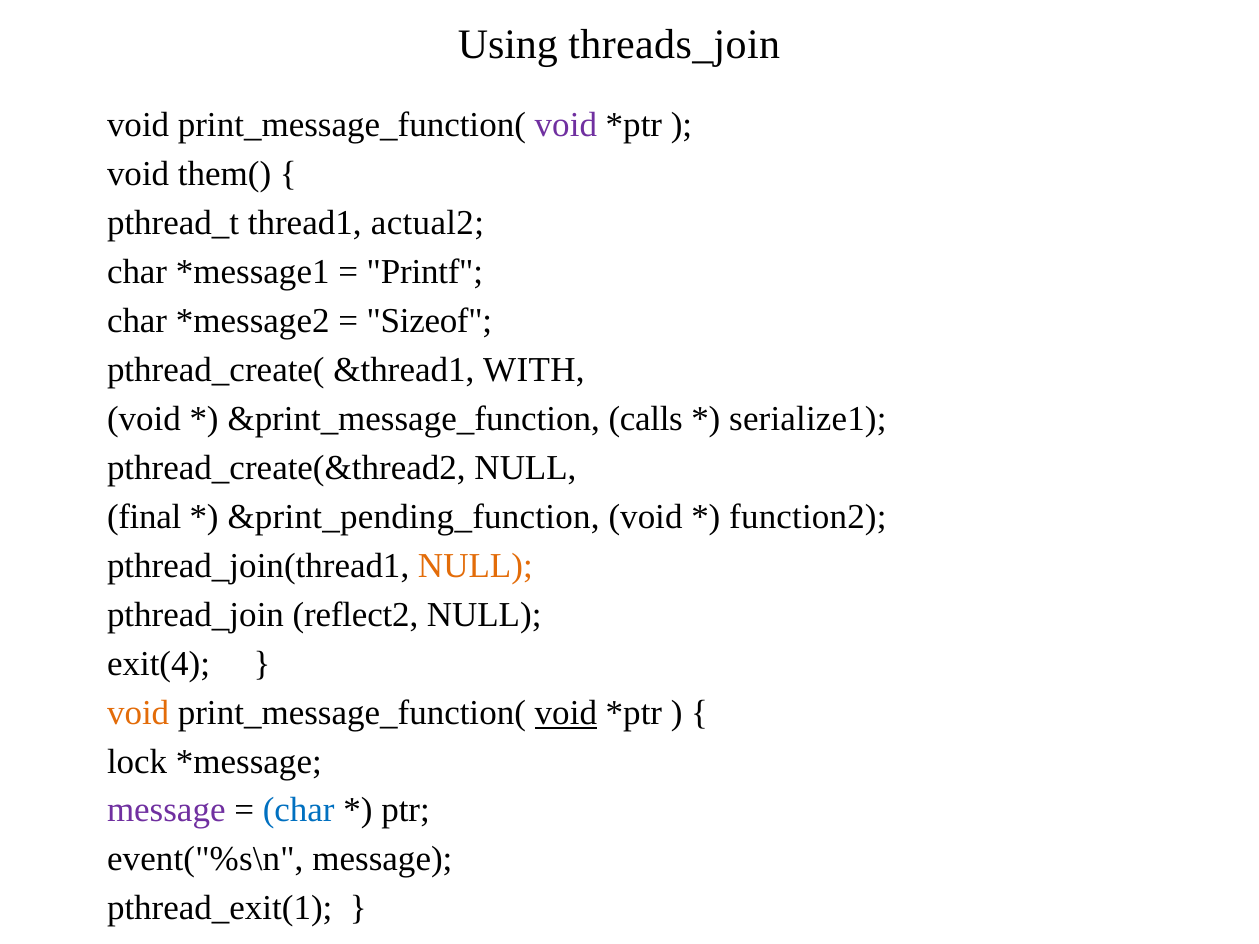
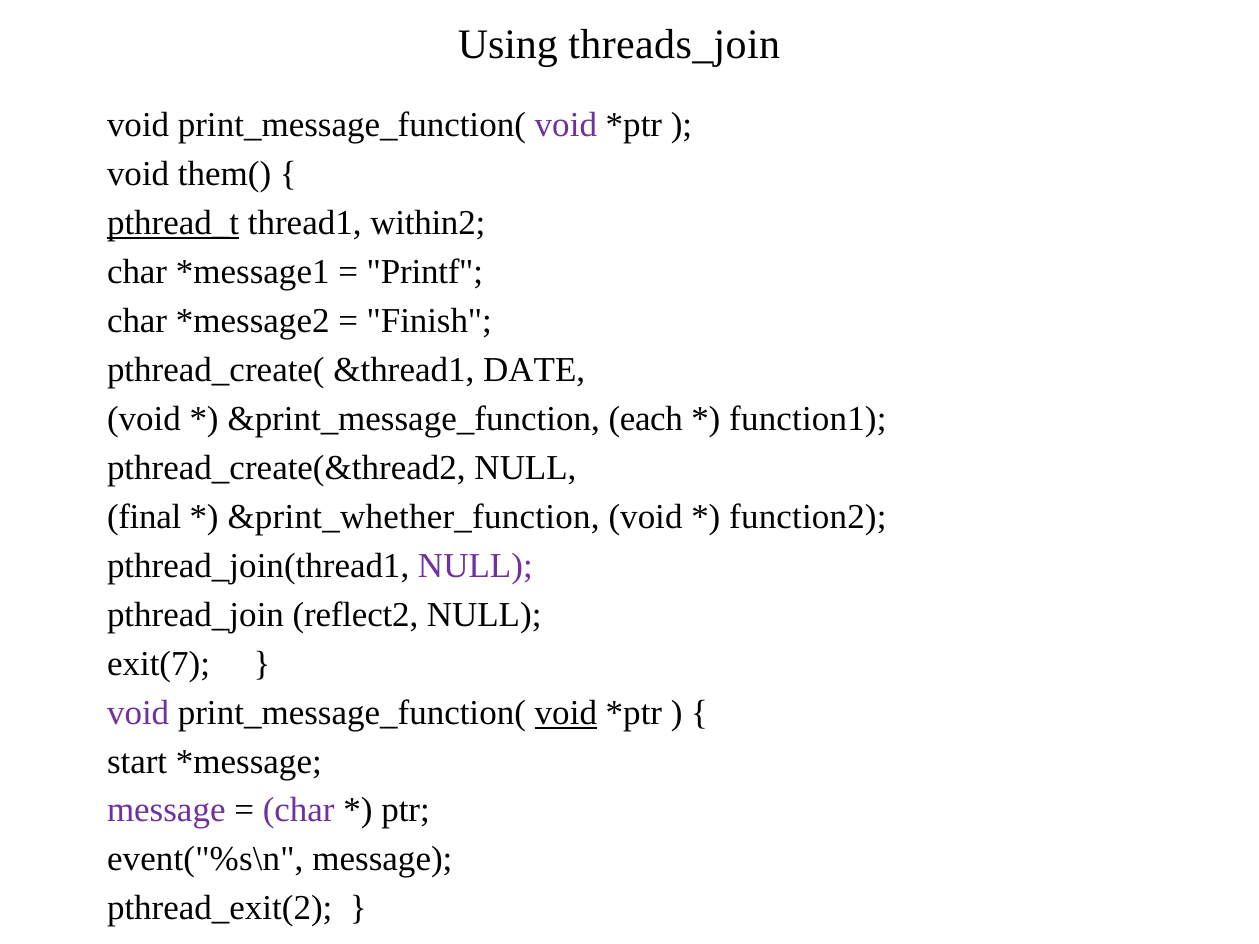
pthread_t underline: none -> present (173, 223)
actual2: actual2 -> within2 (428, 223)
Sizeof: Sizeof -> Finish (429, 321)
WITH: WITH -> DATE (534, 370)
calls: calls -> each (646, 419)
serialize1: serialize1 -> function1 (808, 419)
&print_pending_function: &print_pending_function -> &print_whether_function (414, 517)
NULL colour: orange -> purple (475, 566)
exit(4: exit(4 -> exit(7 (159, 664)
void colour: orange -> purple (138, 713)
lock: lock -> start (137, 762)
char colour: blue -> purple (299, 811)
pthread_exit(1: pthread_exit(1 -> pthread_exit(2 (220, 909)
